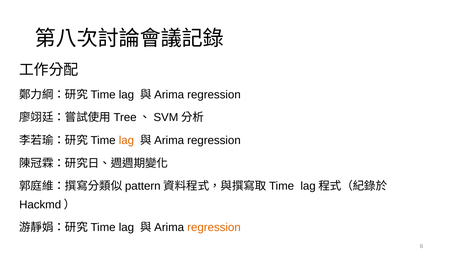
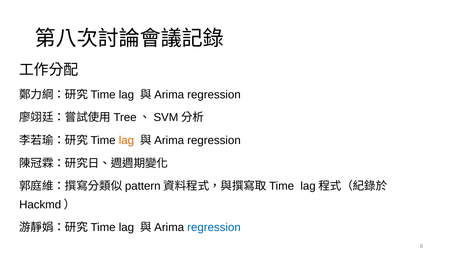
regression colour: orange -> blue (214, 227)
